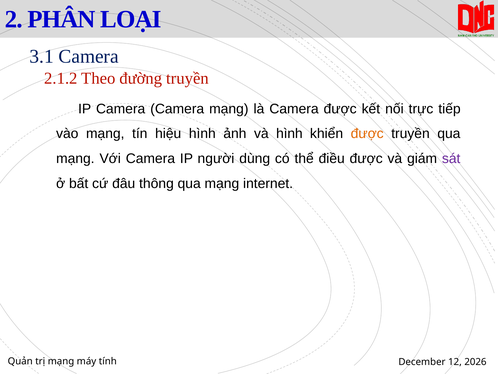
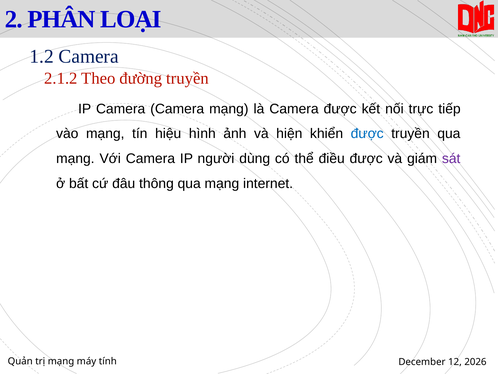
3.1: 3.1 -> 1.2 (42, 56)
và hình: hình -> hiện (289, 134)
được colour: orange -> blue (367, 134)
